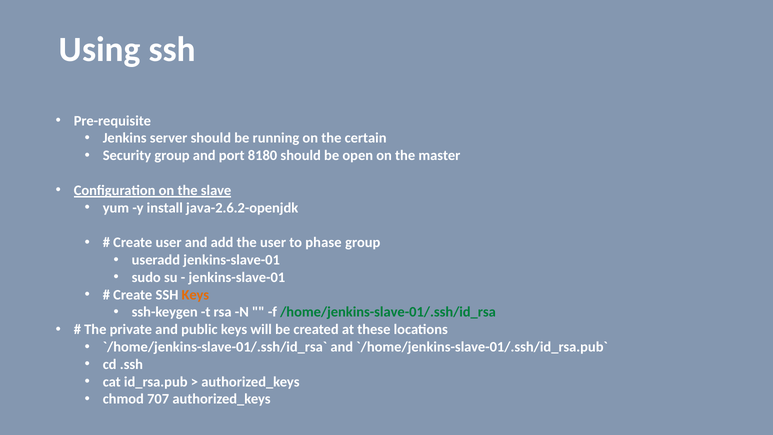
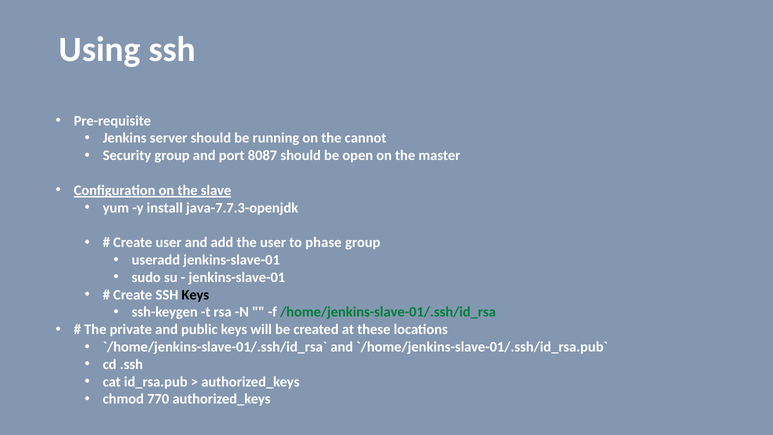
certain: certain -> cannot (366, 138)
8180: 8180 -> 8087 (263, 156)
java-2.6.2-openjdk: java-2.6.2-openjdk -> java-7.7.3-openjdk (242, 208)
Keys colour: orange -> black (195, 295)
707: 707 -> 770 (158, 399)
